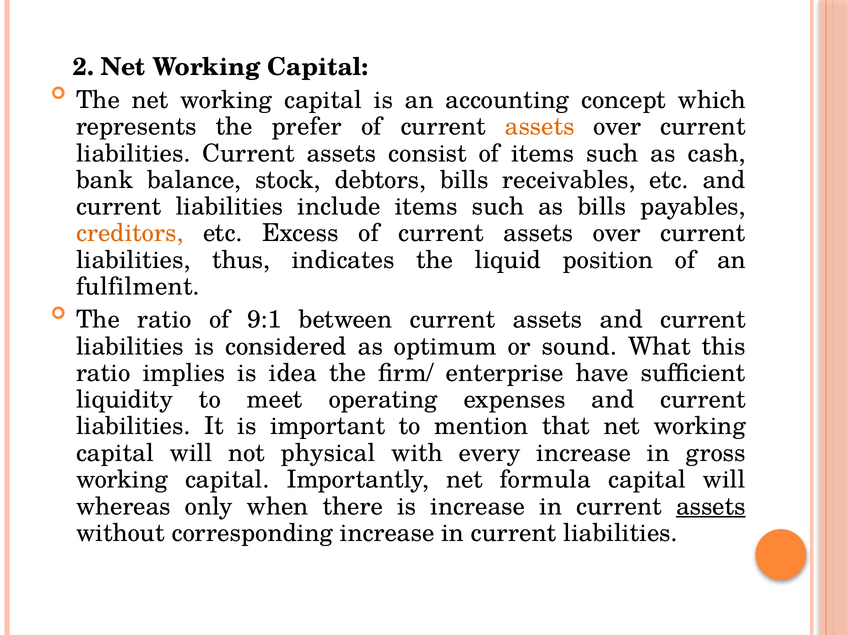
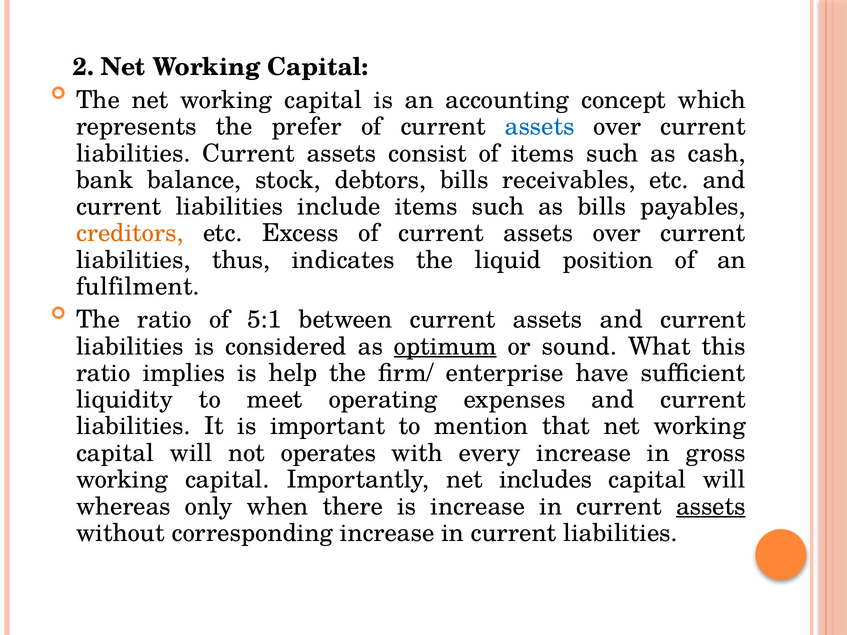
assets colour: orange -> blue (540, 127)
9:1: 9:1 -> 5:1 (264, 320)
optimum underline: none -> present (445, 346)
idea: idea -> help (293, 373)
physical: physical -> operates (328, 453)
formula: formula -> includes (546, 480)
